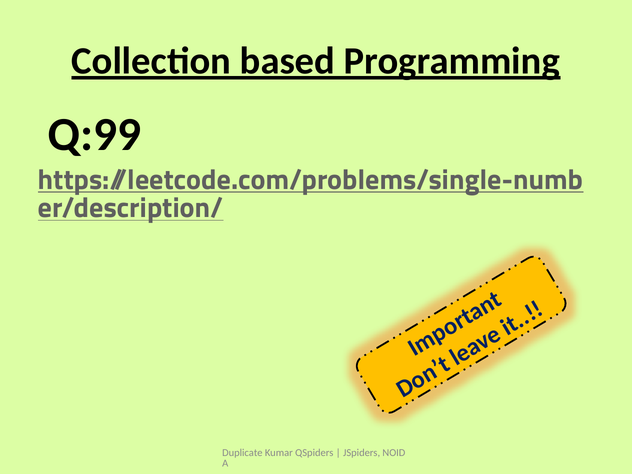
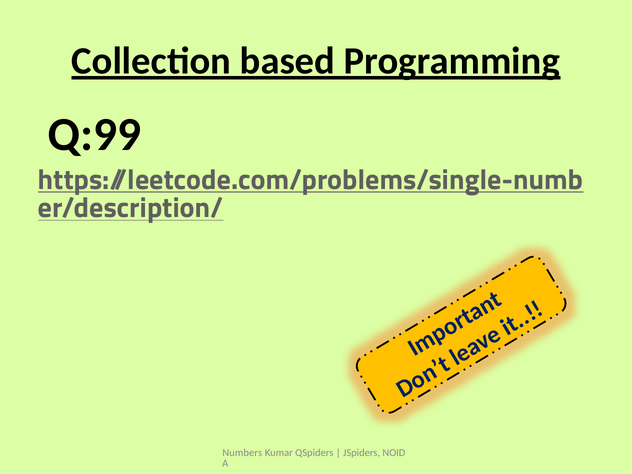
Duplicate: Duplicate -> Numbers (242, 453)
